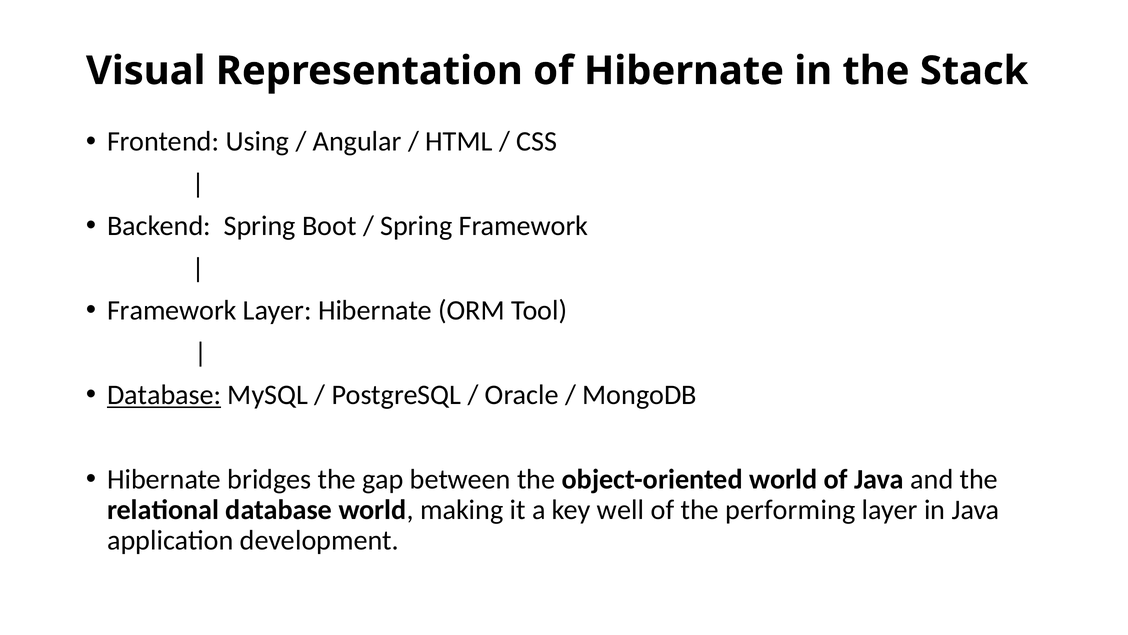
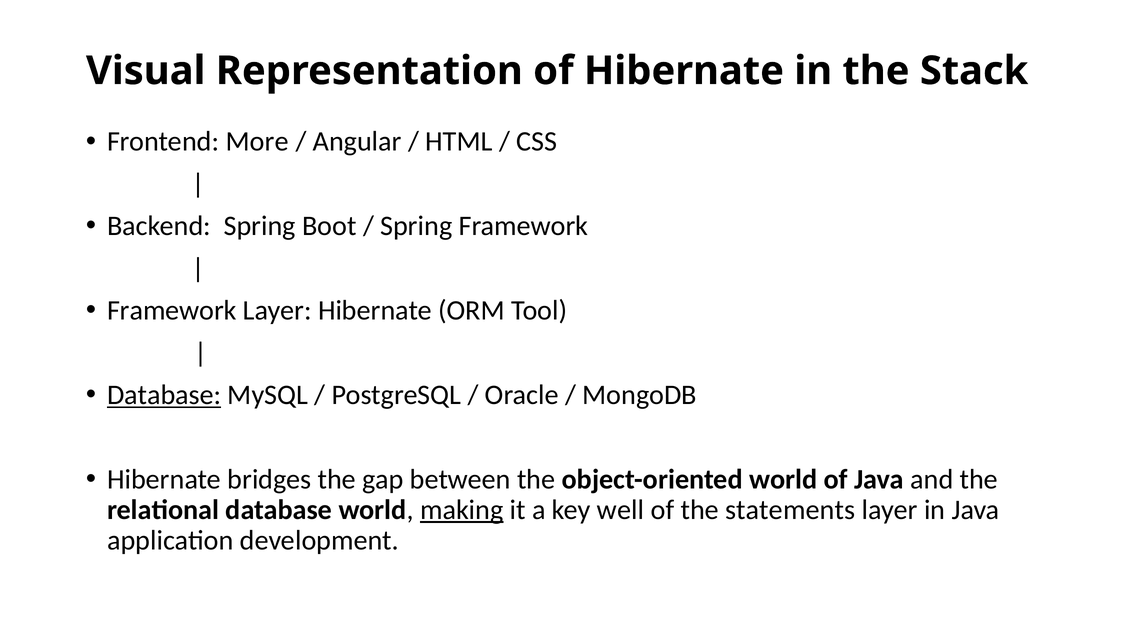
Using: Using -> More (257, 142)
making underline: none -> present (462, 510)
performing: performing -> statements (790, 510)
